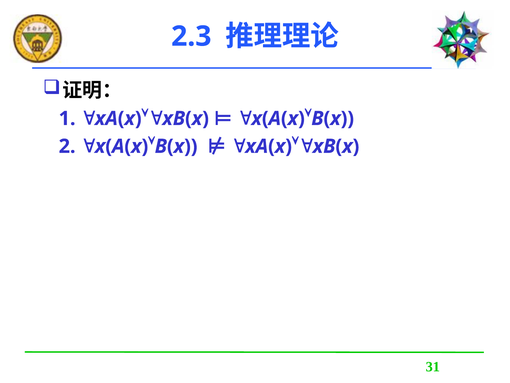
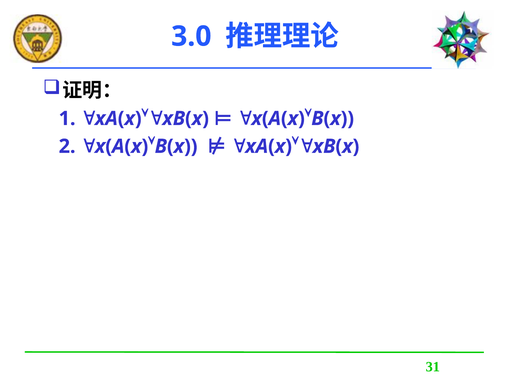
2.3: 2.3 -> 3.0 (191, 36)
